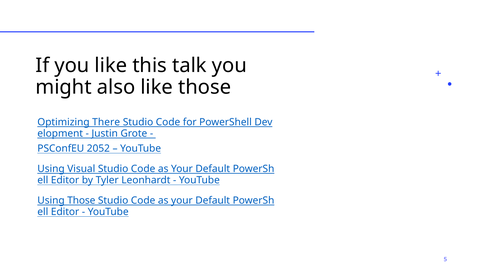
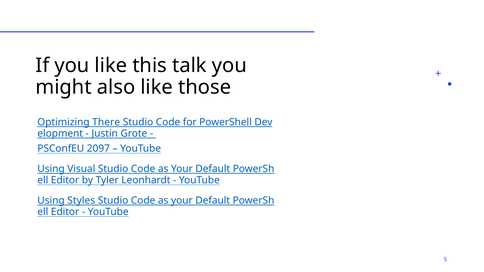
2052: 2052 -> 2097 (98, 149)
Using Those: Those -> Styles (81, 201)
